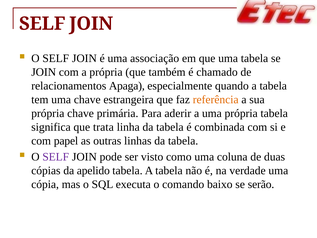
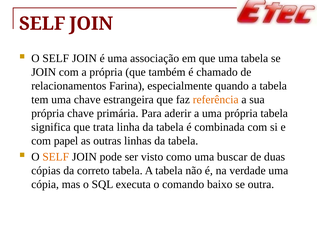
Apaga: Apaga -> Farina (127, 86)
SELF colour: purple -> orange (56, 157)
coluna: coluna -> buscar (232, 157)
apelido: apelido -> correto (93, 170)
serão: serão -> outra (261, 184)
